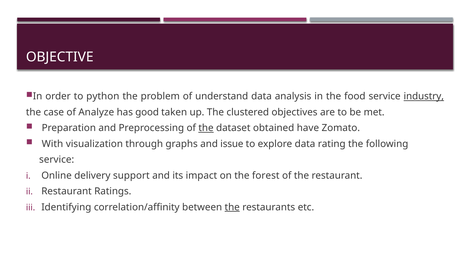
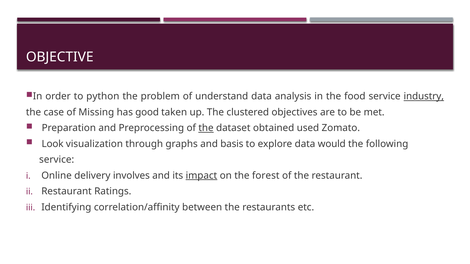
Analyze: Analyze -> Missing (96, 112)
have: have -> used (308, 128)
With: With -> Look (53, 144)
issue: issue -> basis (232, 144)
rating: rating -> would (332, 144)
support: support -> involves (131, 176)
impact underline: none -> present (201, 176)
the underline: present -> none (232, 208)
